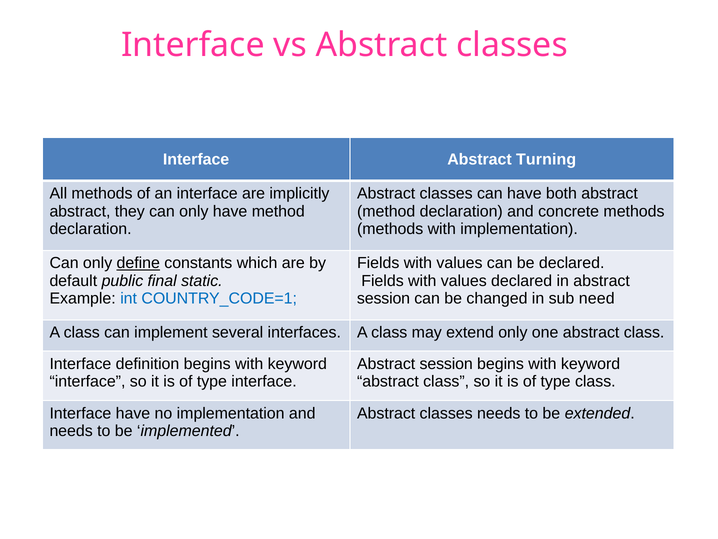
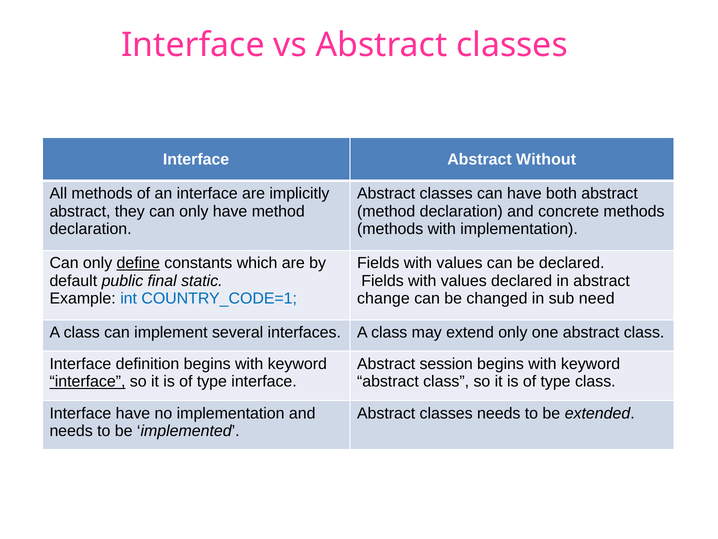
Turning: Turning -> Without (546, 159)
session: session -> change (383, 298)
interface underline: none -> present (87, 381)
